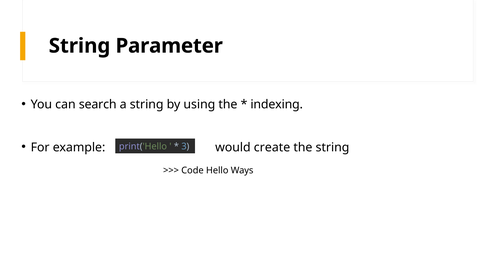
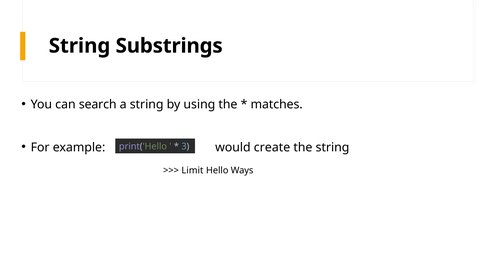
Parameter: Parameter -> Substrings (169, 46)
indexing: indexing -> matches (277, 104)
Code: Code -> Limit (192, 170)
